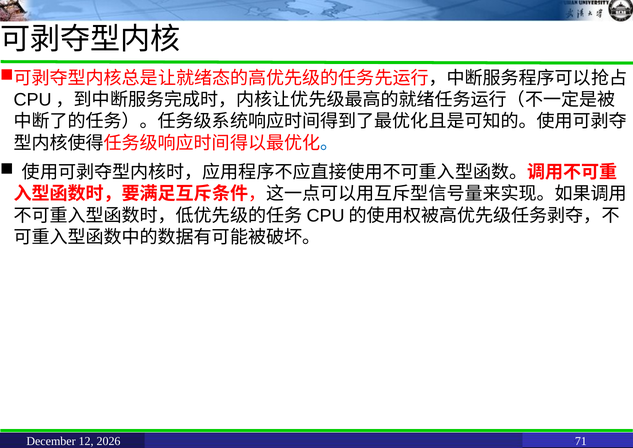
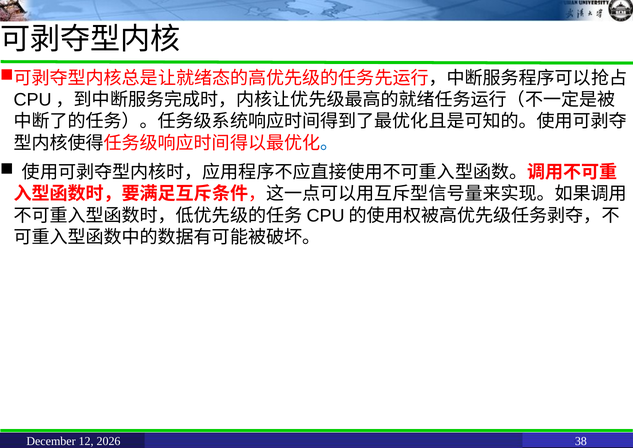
71: 71 -> 38 (581, 441)
